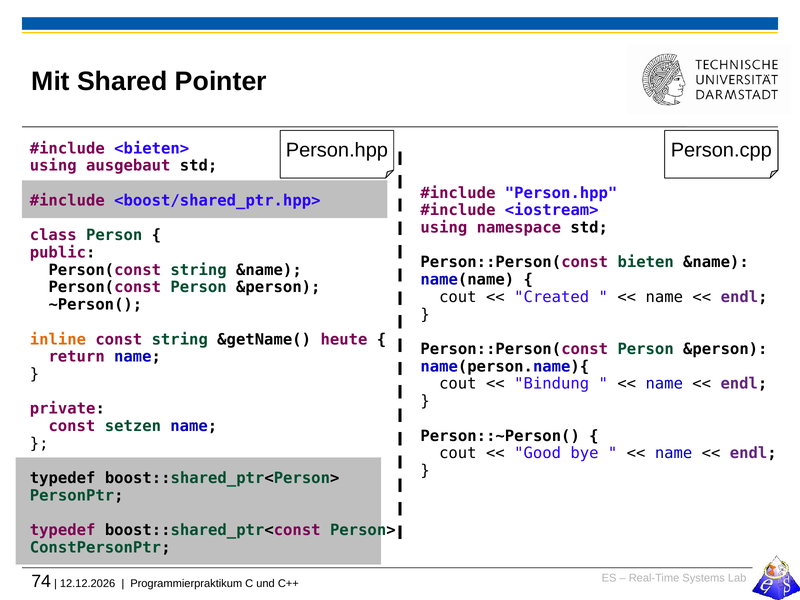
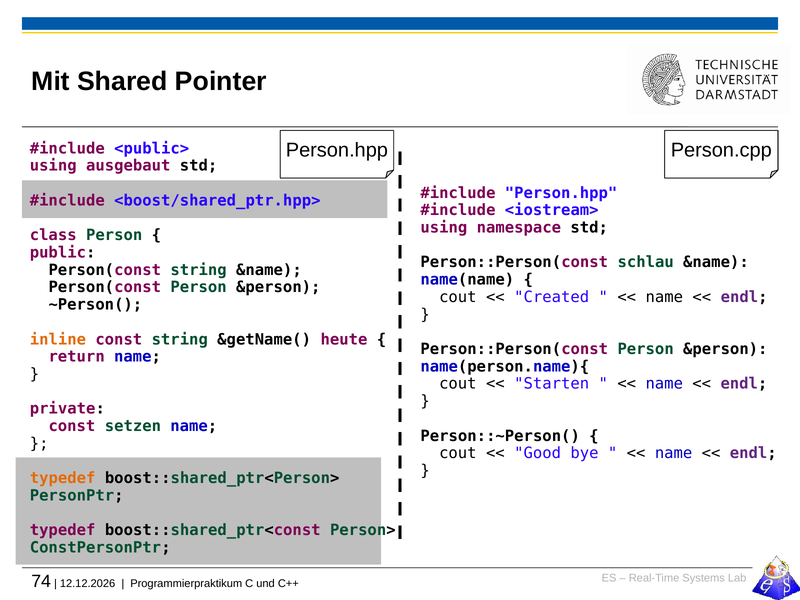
<bieten>: <bieten> -> <public> (152, 149)
bieten: bieten -> schlau (646, 262)
Bindung: Bindung -> Starten (552, 384)
typedef colour: black -> orange (63, 478)
